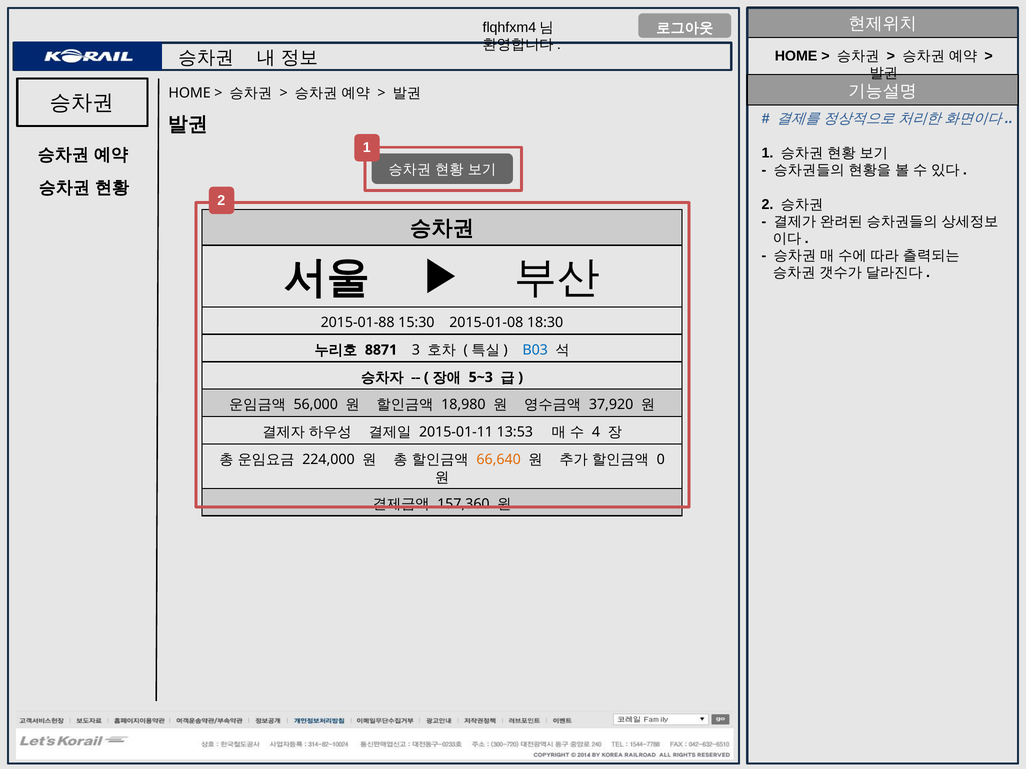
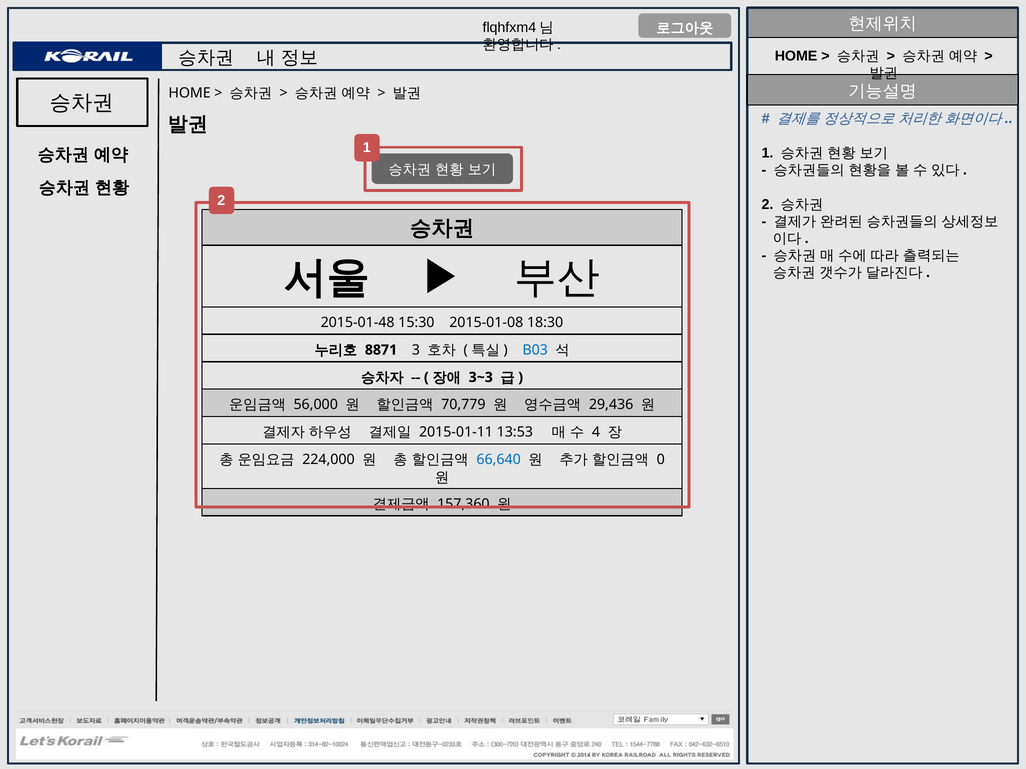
2015-01-88: 2015-01-88 -> 2015-01-48 (358, 323)
5~3: 5~3 -> 3~3 (481, 378)
18,980: 18,980 -> 70,779 (463, 405)
37,920: 37,920 -> 29,436 (611, 405)
66,640 colour: orange -> blue (499, 460)
